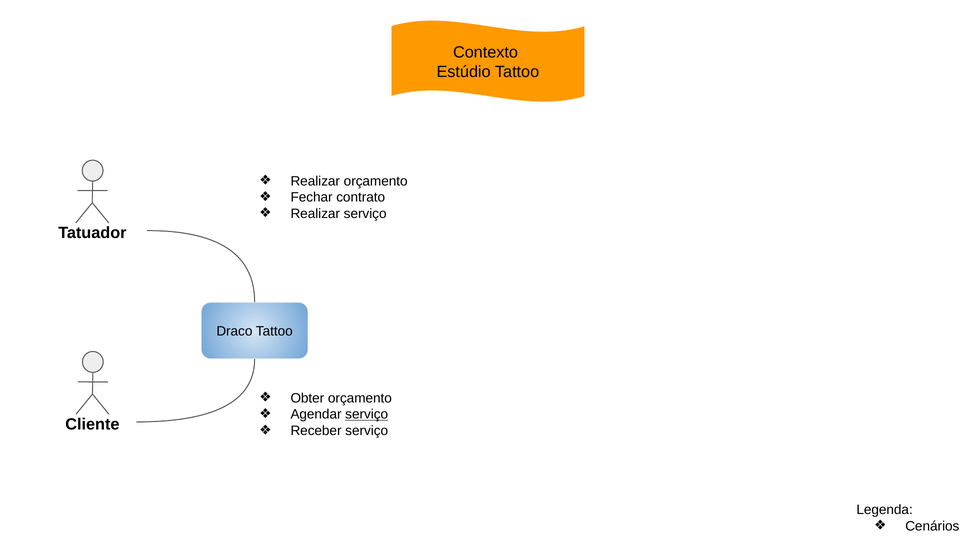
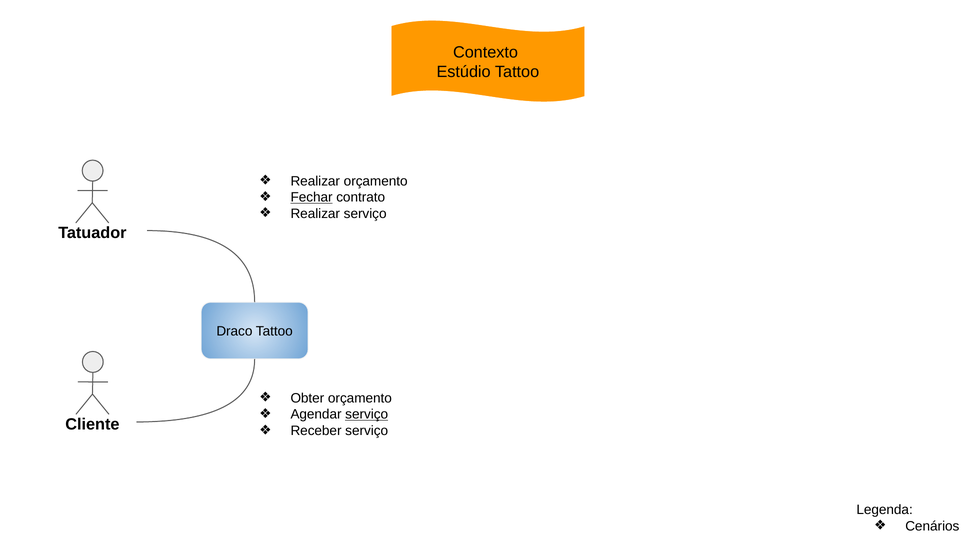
Fechar underline: none -> present (312, 197)
